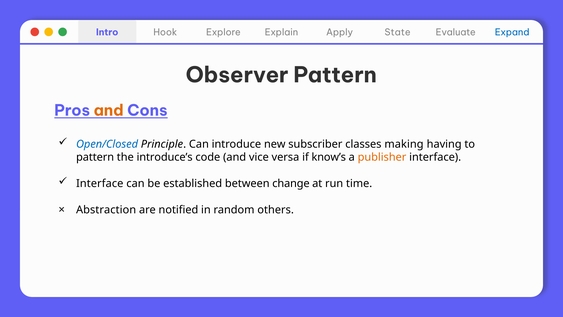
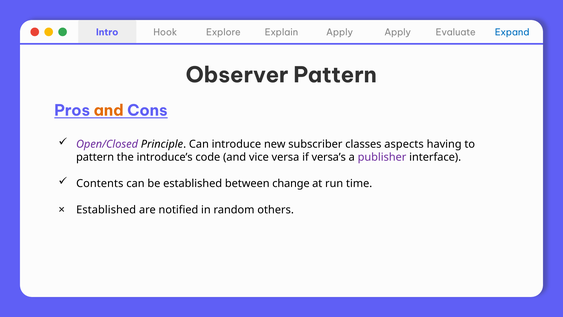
Apply State: State -> Apply (398, 32)
Open/Closed colour: blue -> purple (107, 144)
making: making -> aspects (404, 144)
know’s: know’s -> versa’s (329, 157)
publisher colour: orange -> purple (382, 157)
Interface: Interface -> Contents (100, 184)
Abstraction: Abstraction -> Established (106, 210)
